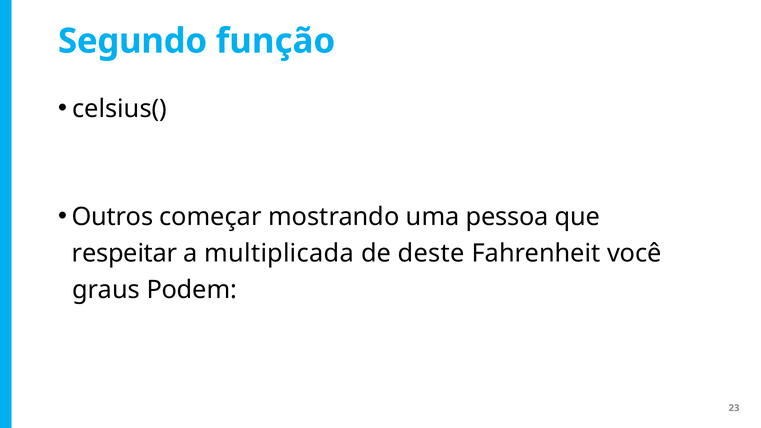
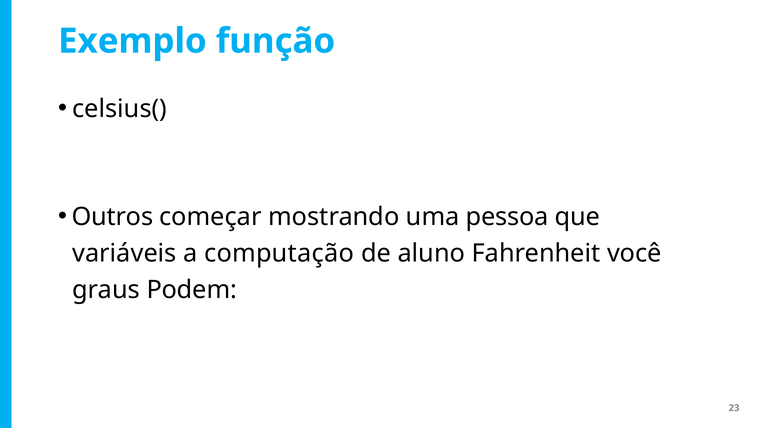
Segundo: Segundo -> Exemplo (132, 41)
respeitar: respeitar -> variáveis (124, 253)
multiplicada: multiplicada -> computação (279, 253)
deste: deste -> aluno (431, 253)
